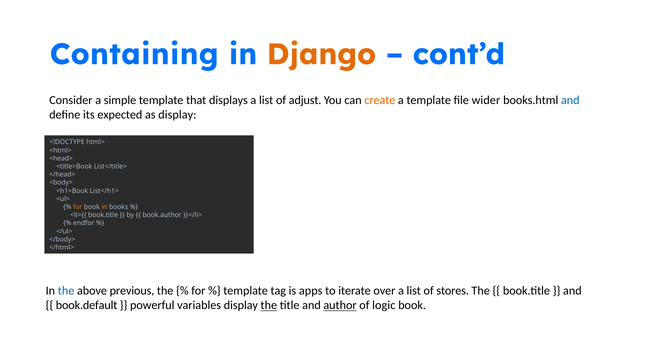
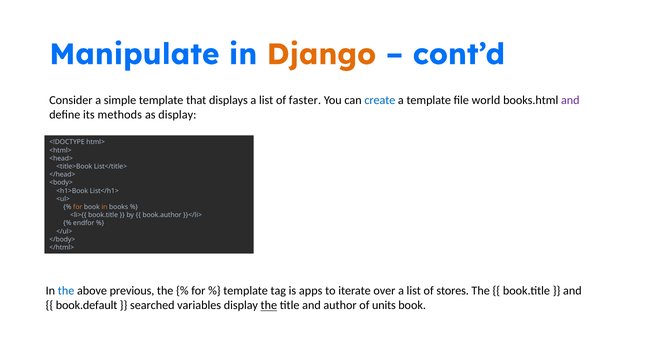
Containing: Containing -> Manipulate (134, 54)
adjust: adjust -> faster (305, 100)
create colour: orange -> blue (380, 100)
wider: wider -> world (486, 100)
and colour: blue -> purple (570, 100)
expected: expected -> methods (120, 115)
powerful: powerful -> searched (152, 305)
author underline: present -> none (340, 305)
logic: logic -> units (384, 305)
